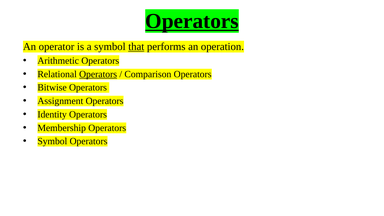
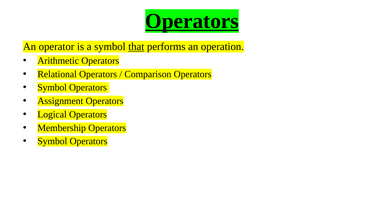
Operators underline: present -> none (98, 74)
Bitwise: Bitwise -> Symbol (52, 88)
Identity: Identity -> Logical (52, 114)
